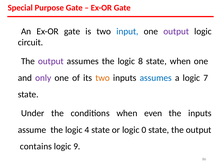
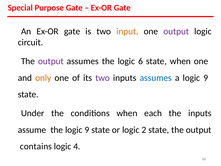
input colour: blue -> orange (127, 31)
8: 8 -> 6 (141, 61)
only colour: purple -> orange (43, 78)
two colour: orange -> purple (103, 78)
a logic 7: 7 -> 9 (206, 78)
even: even -> each (153, 113)
the logic 4: 4 -> 9 (87, 130)
0: 0 -> 2 (144, 130)
9: 9 -> 4 (77, 146)
